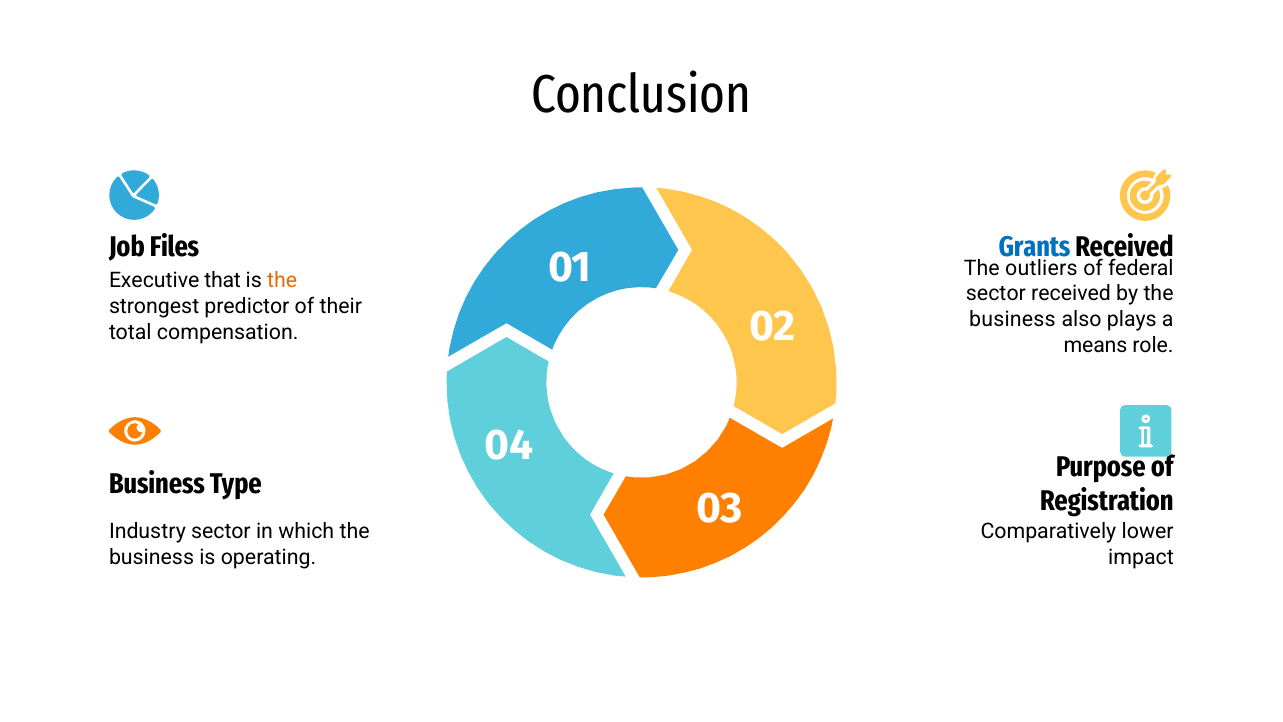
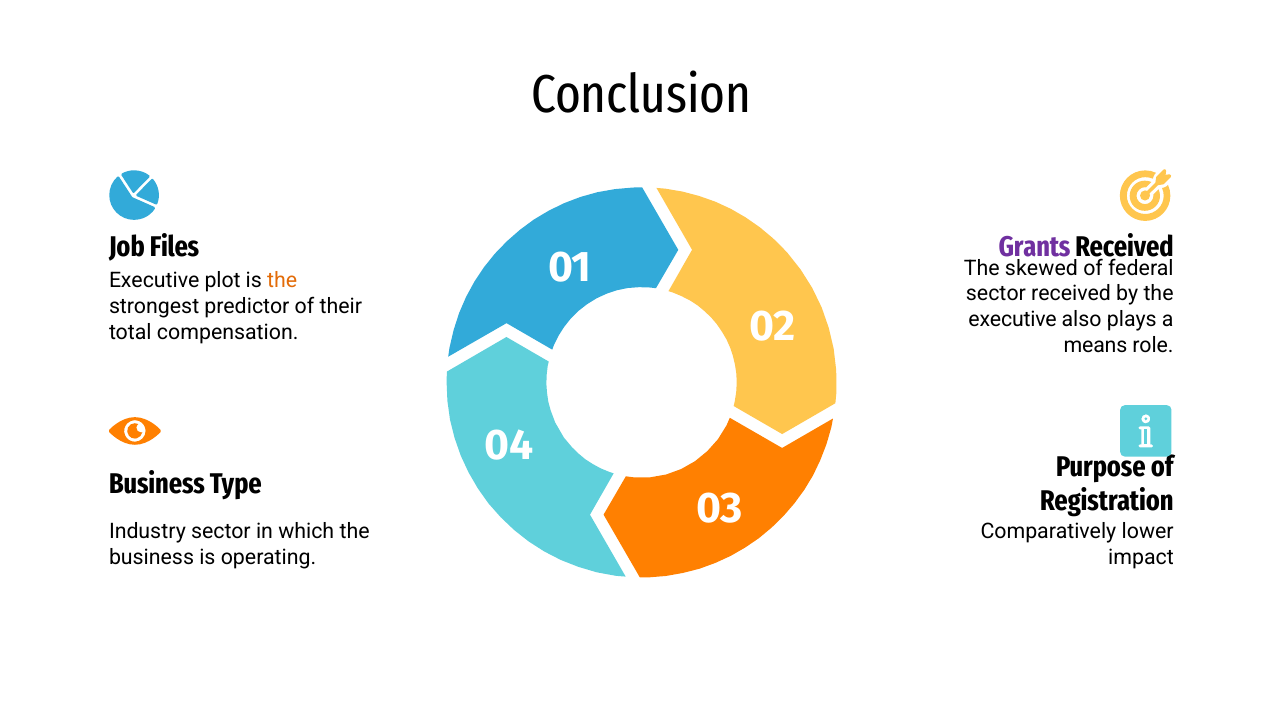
Grants colour: blue -> purple (1034, 247)
outliers: outliers -> skewed (1041, 268)
that: that -> plot (223, 281)
business: business -> executive (1013, 319)
